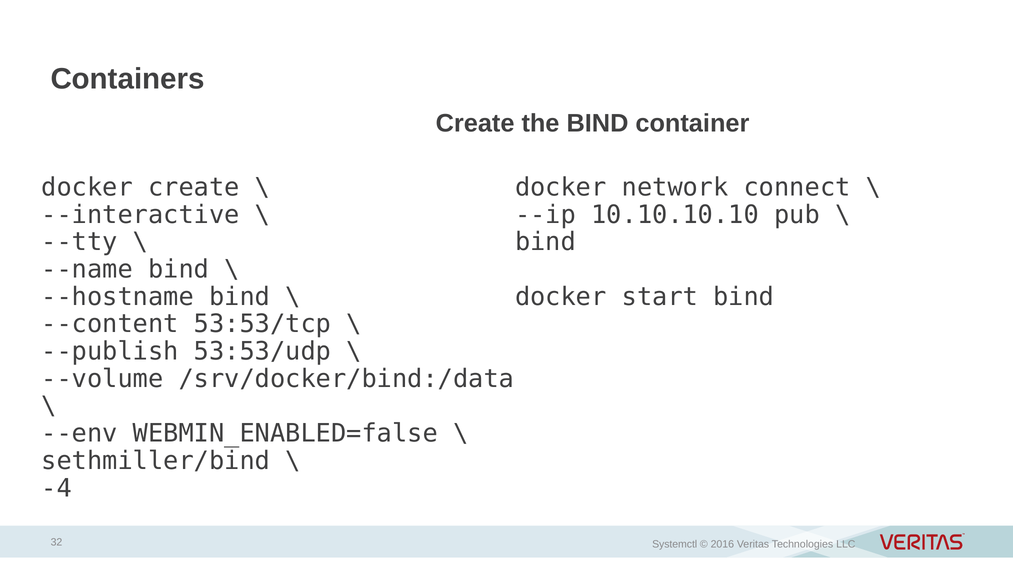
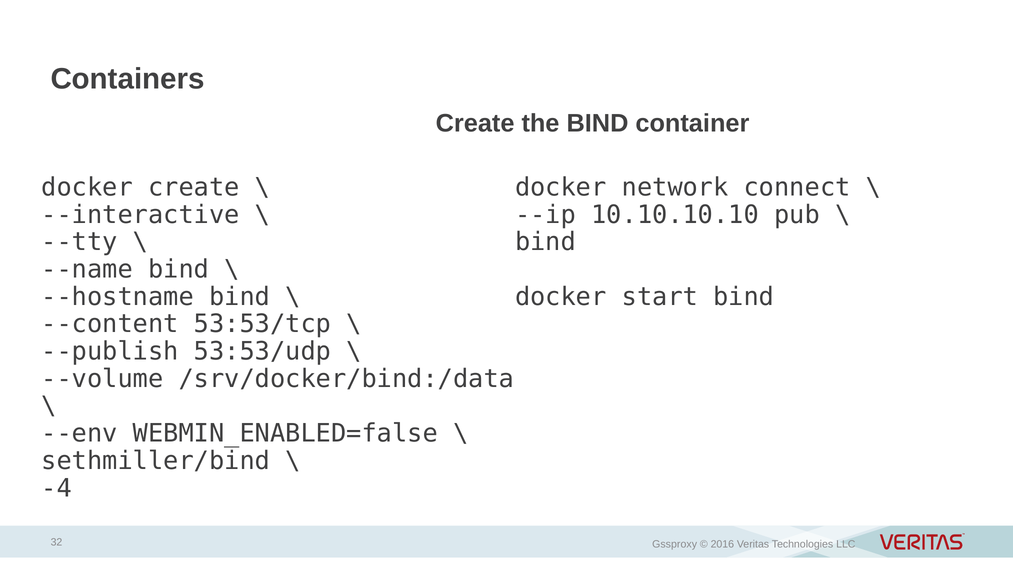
Systemctl: Systemctl -> Gssproxy (675, 544)
